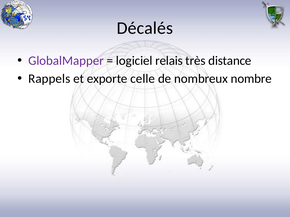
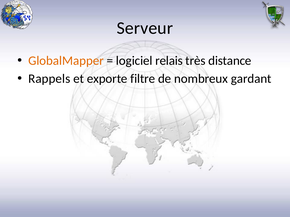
Décalés: Décalés -> Serveur (145, 28)
GlobalMapper colour: purple -> orange (66, 61)
celle: celle -> filtre (143, 79)
nombre: nombre -> gardant (251, 79)
